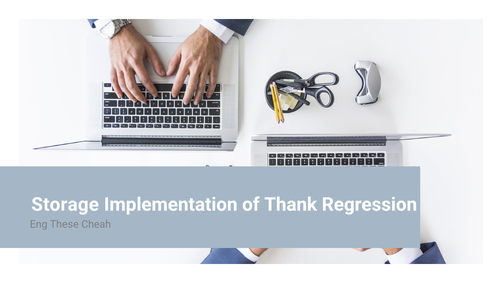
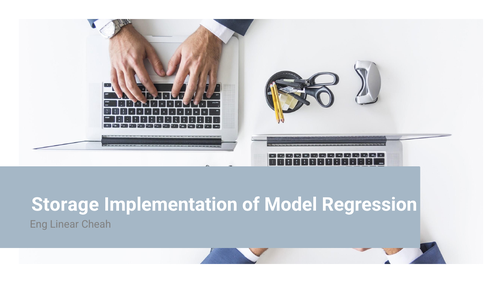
Thank: Thank -> Model (291, 204)
These: These -> Linear (64, 224)
